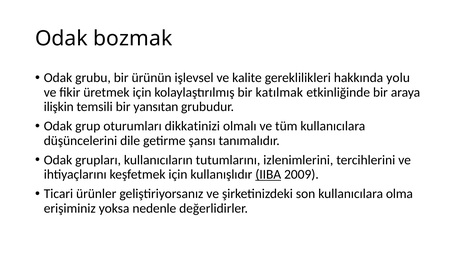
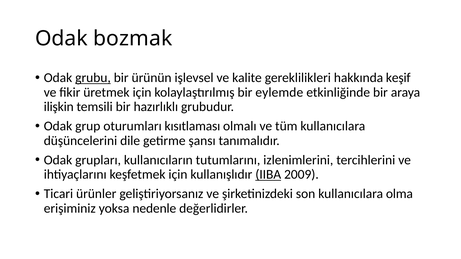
grubu underline: none -> present (93, 78)
yolu: yolu -> keşif (398, 78)
katılmak: katılmak -> eylemde (279, 92)
yansıtan: yansıtan -> hazırlıklı (156, 107)
dikkatinizi: dikkatinizi -> kısıtlaması (192, 126)
